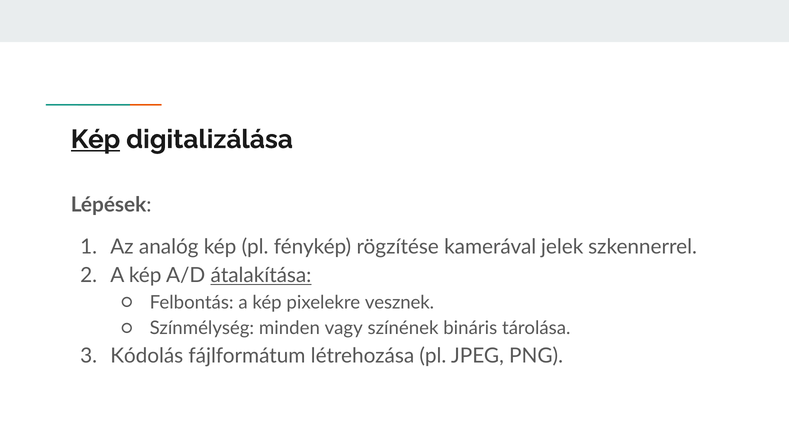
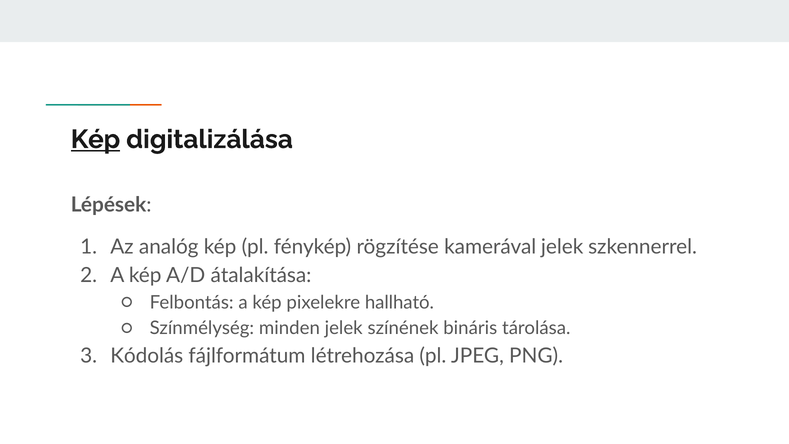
átalakítása underline: present -> none (261, 275)
vesznek: vesznek -> hallható (399, 302)
minden vagy: vagy -> jelek (344, 328)
